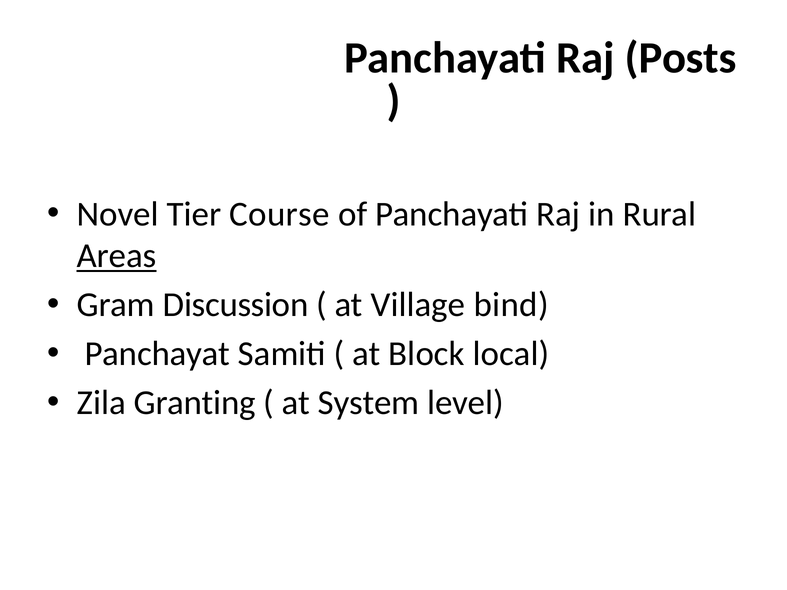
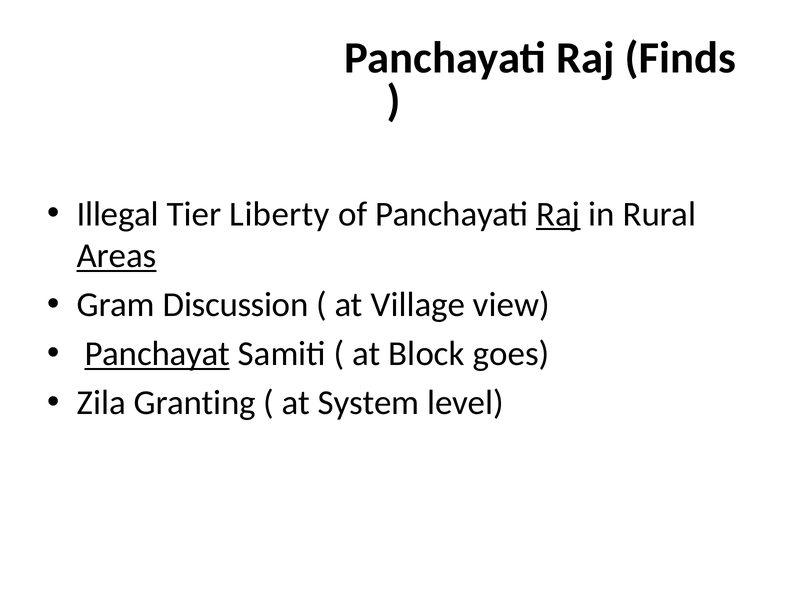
Posts: Posts -> Finds (681, 58)
Novel: Novel -> Illegal (118, 214)
Course: Course -> Liberty (280, 214)
Raj underline: none -> present (558, 214)
bind: bind -> view (511, 305)
Panchayat underline: none -> present (157, 354)
local: local -> goes (511, 354)
